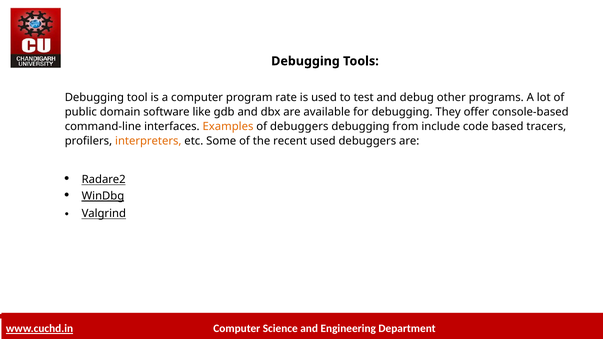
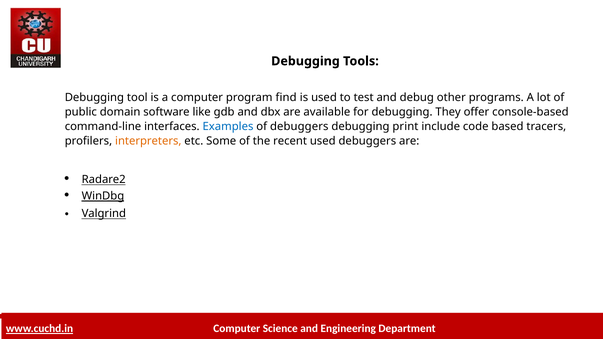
rate: rate -> find (286, 97)
Examples colour: orange -> blue (228, 126)
from: from -> print (405, 126)
